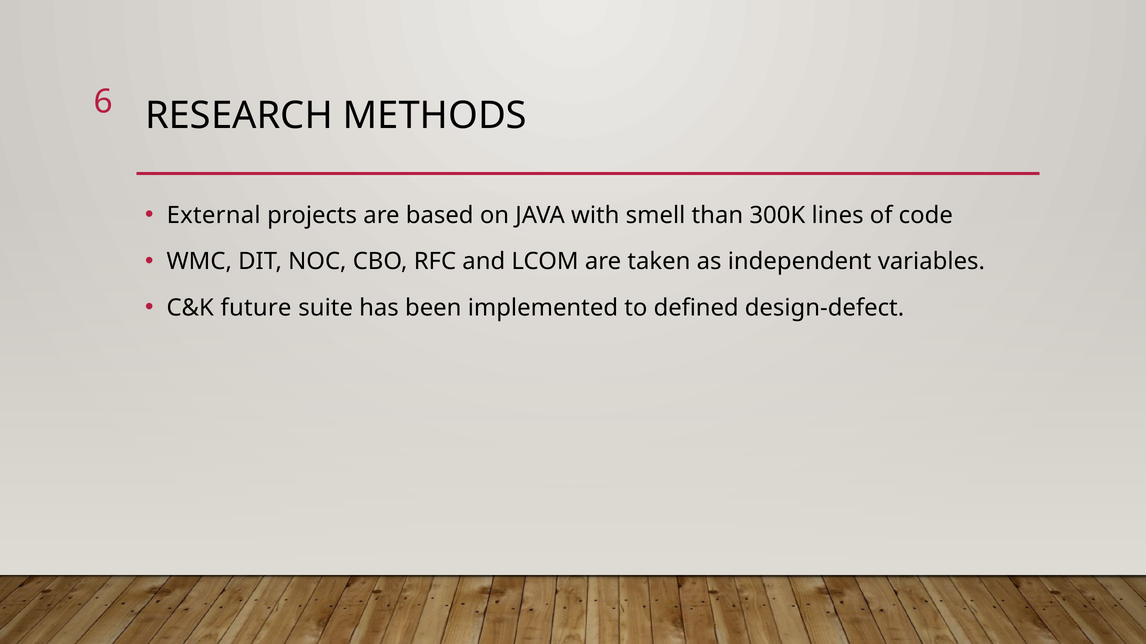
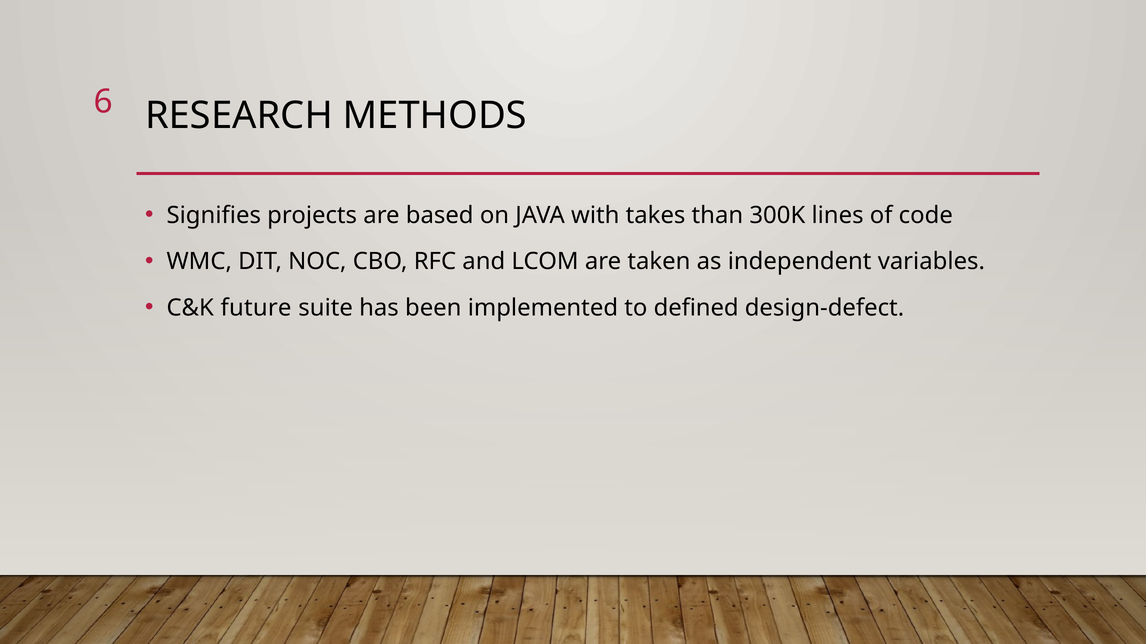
External: External -> Signifies (214, 215)
smell: smell -> takes (656, 215)
